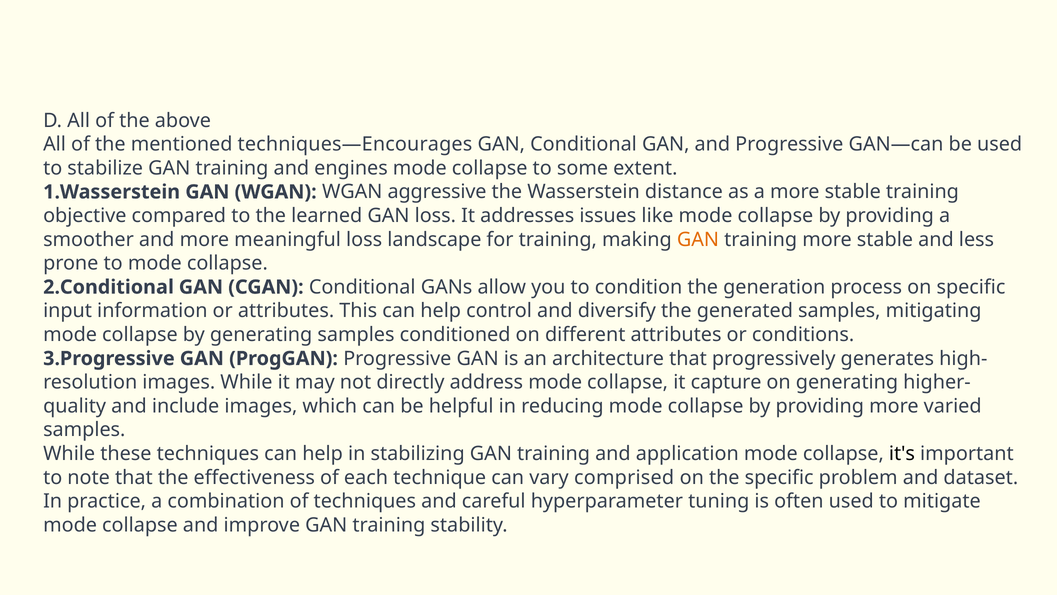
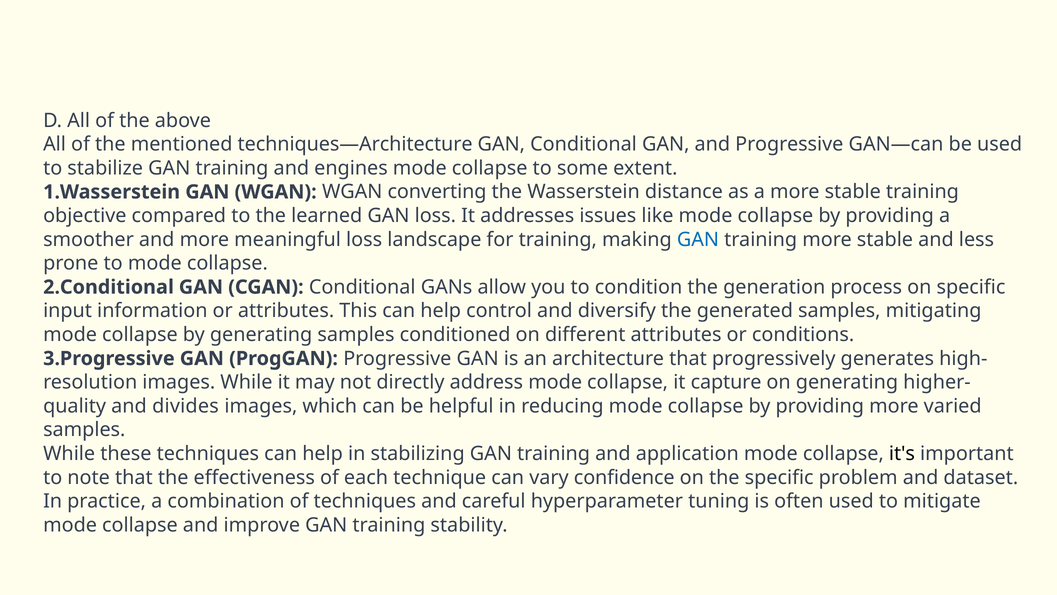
techniques—Encourages: techniques—Encourages -> techniques—Architecture (355, 144)
aggressive: aggressive -> converting (437, 192)
GAN colour: orange -> blue (698, 239)
include: include -> divides (185, 406)
comprised: comprised -> confidence (624, 477)
